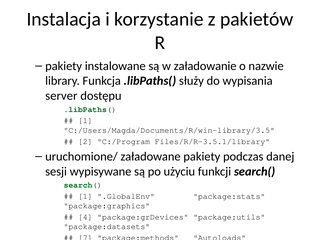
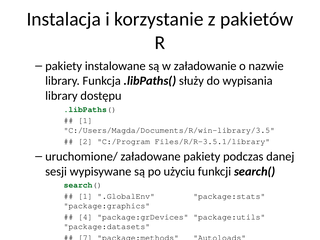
server: server -> library (61, 96)
